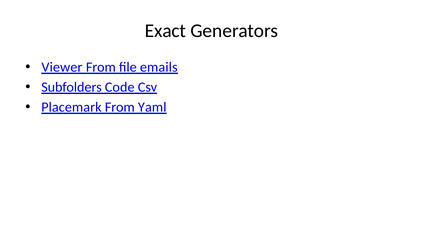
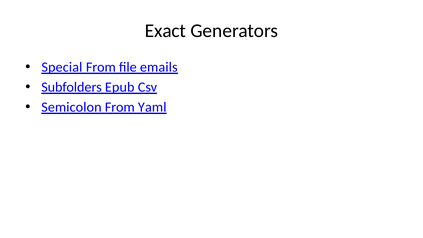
Viewer: Viewer -> Special (62, 67)
Code: Code -> Epub (120, 87)
Placemark: Placemark -> Semicolon (71, 107)
